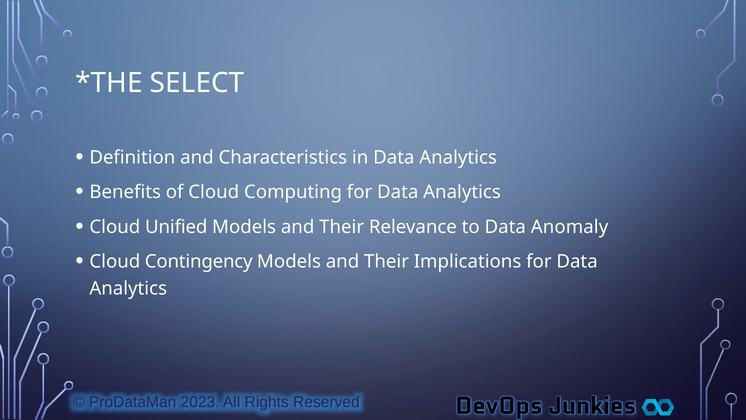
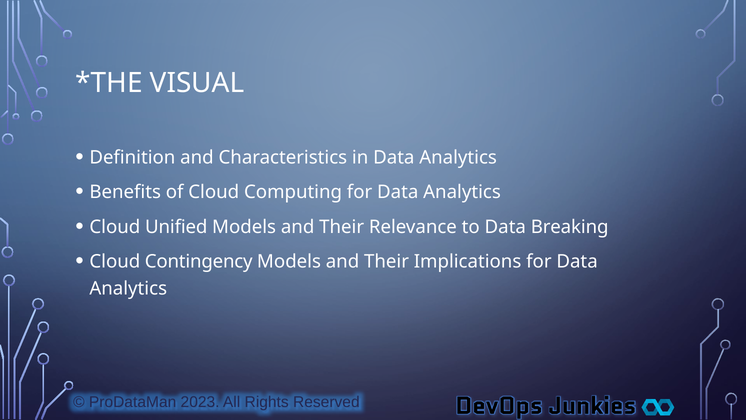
SELECT: SELECT -> VISUAL (197, 83)
Anomaly: Anomaly -> Breaking (570, 227)
